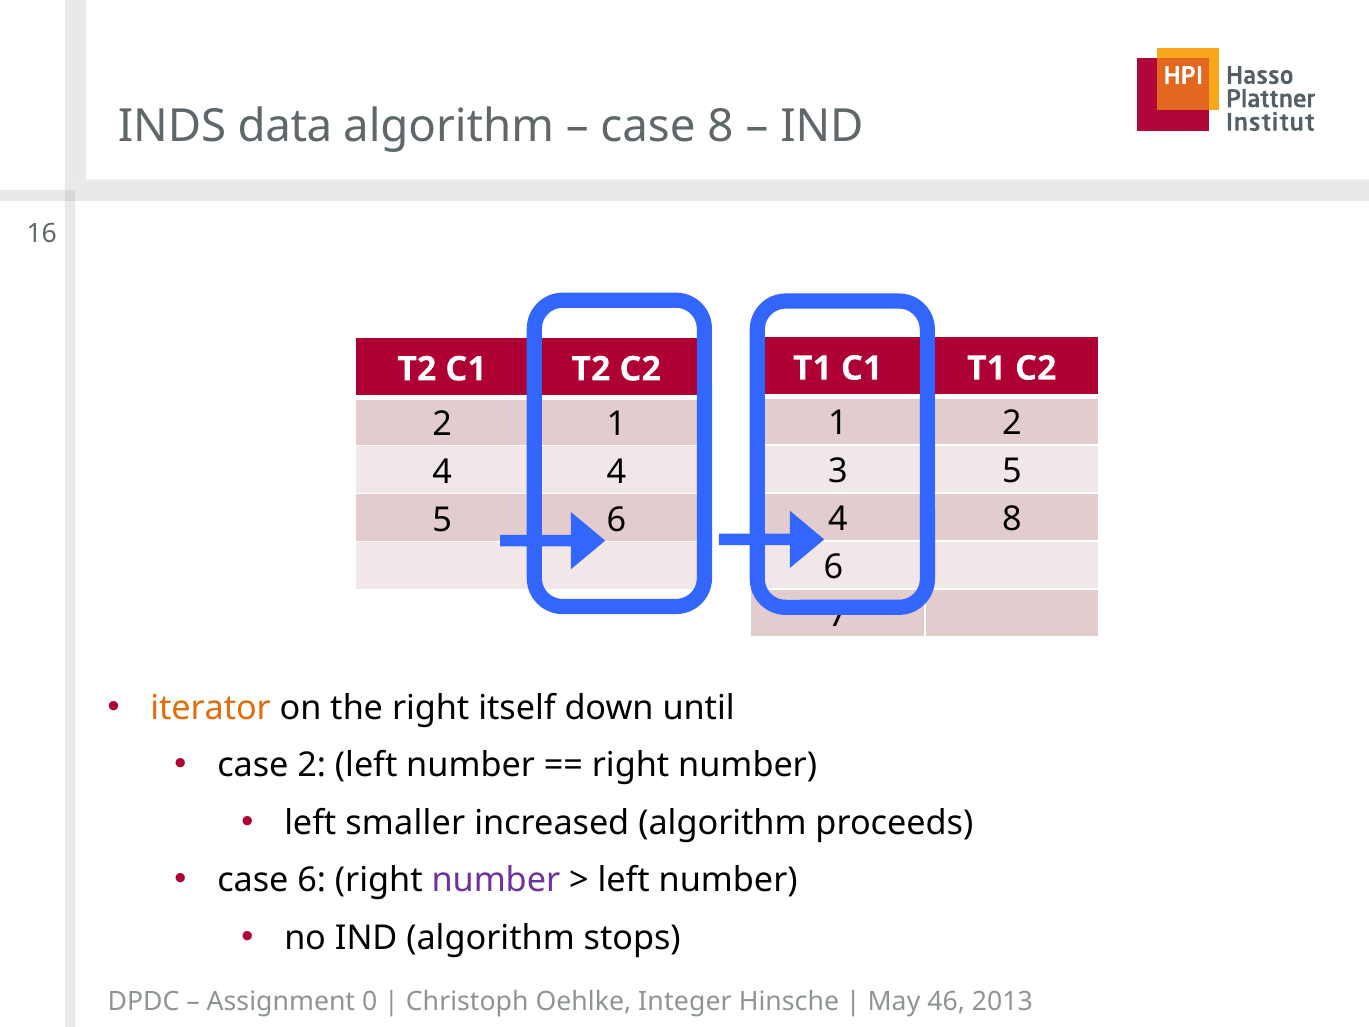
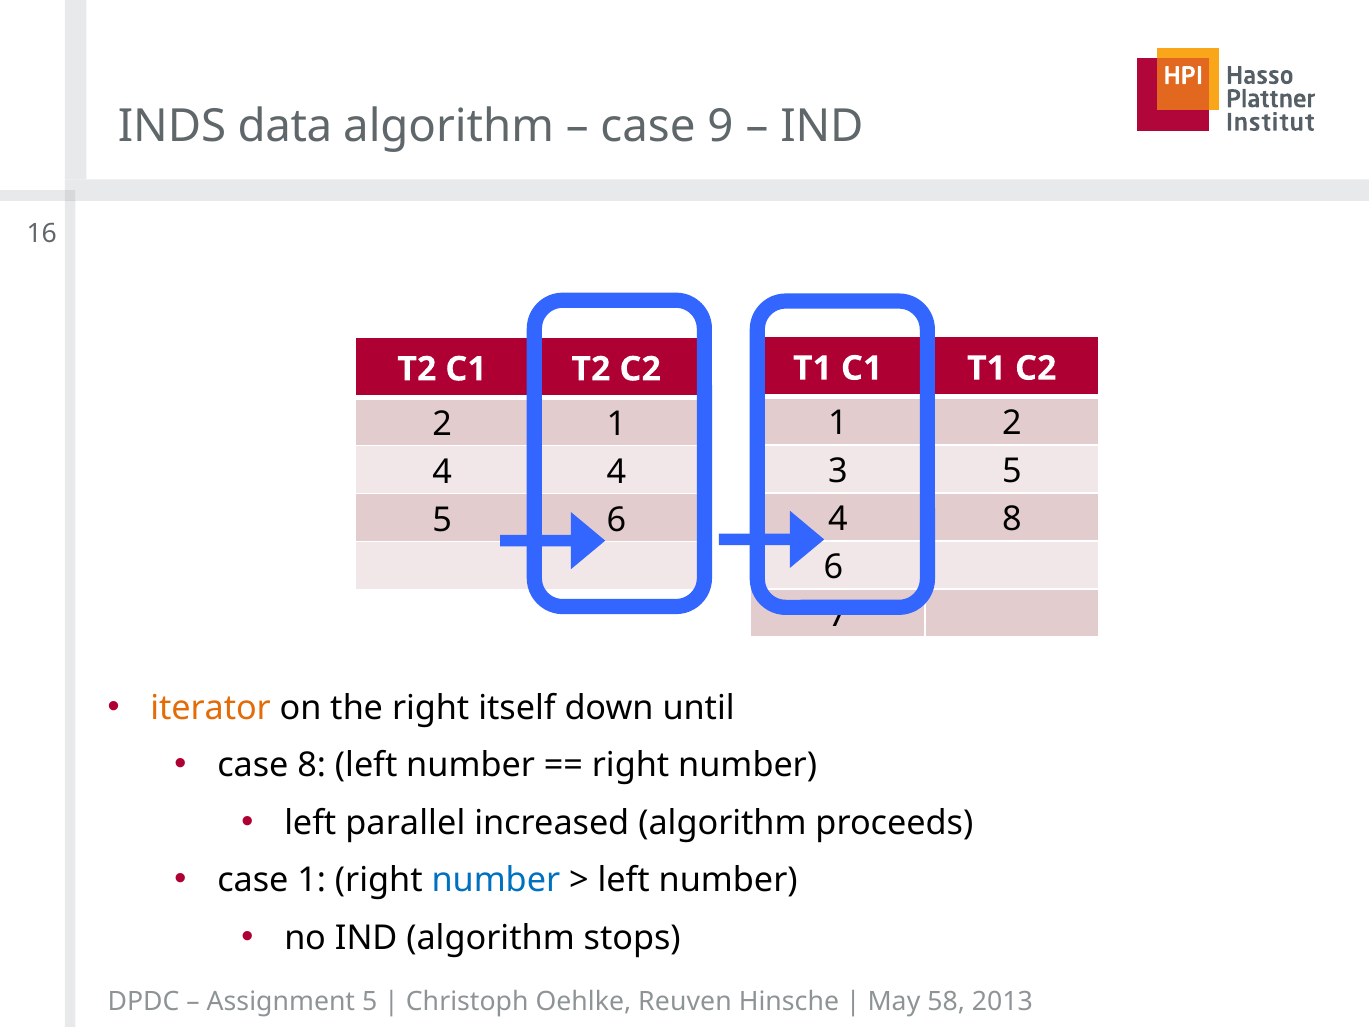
case 8: 8 -> 9 (721, 127)
case 2: 2 -> 8 (312, 765)
smaller: smaller -> parallel (405, 823)
case 6: 6 -> 1 (312, 880)
number colour: purple -> blue (496, 880)
Assignment 0: 0 -> 5 (370, 1002)
Integer: Integer -> Reuven (685, 1002)
46: 46 -> 58 (946, 1002)
